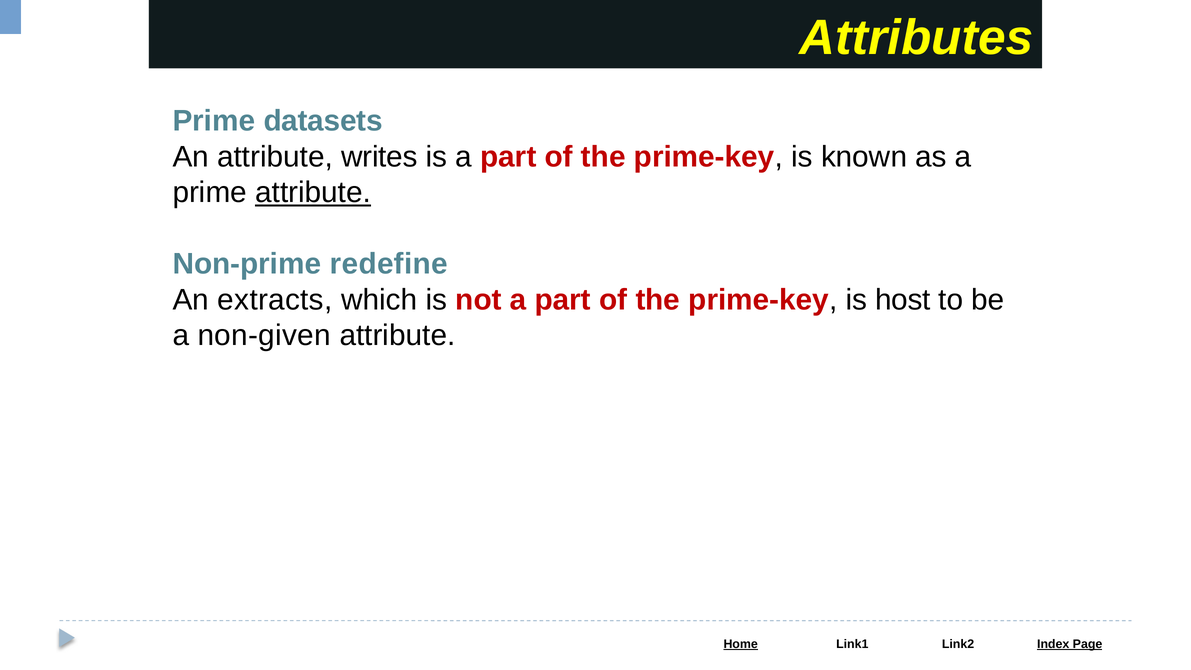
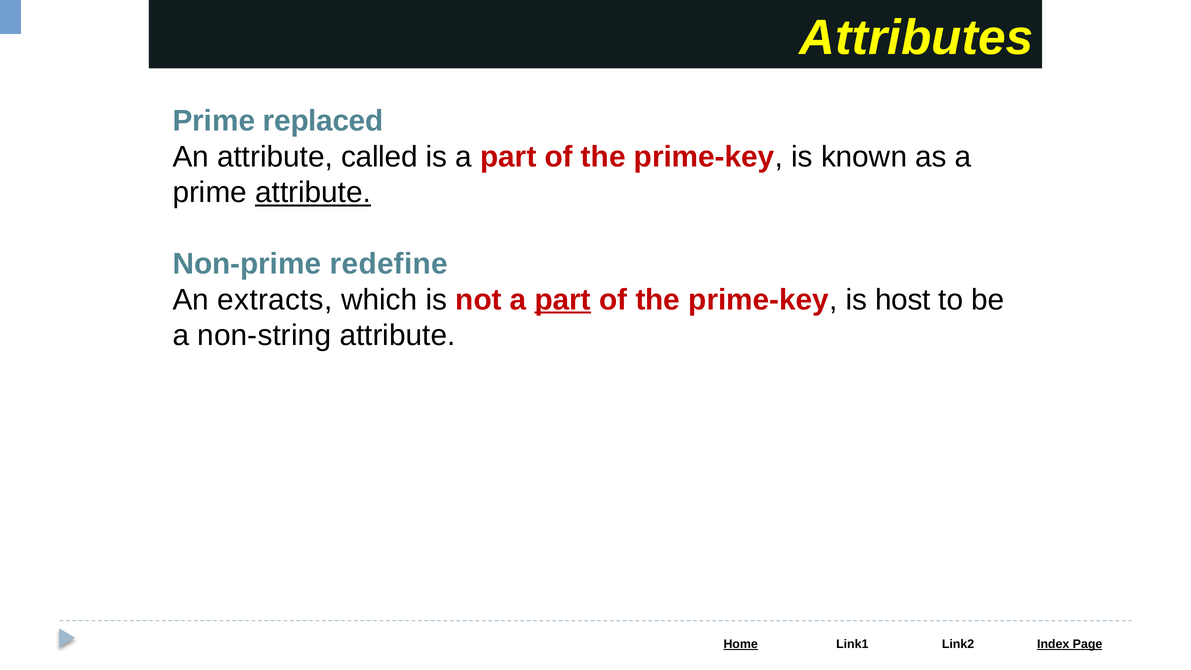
datasets: datasets -> replaced (323, 121)
writes: writes -> called (379, 157)
part underline: none -> present (563, 300)
non-given: non-given -> non-string (264, 335)
